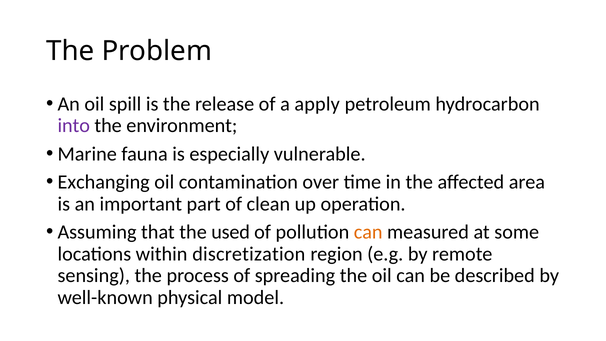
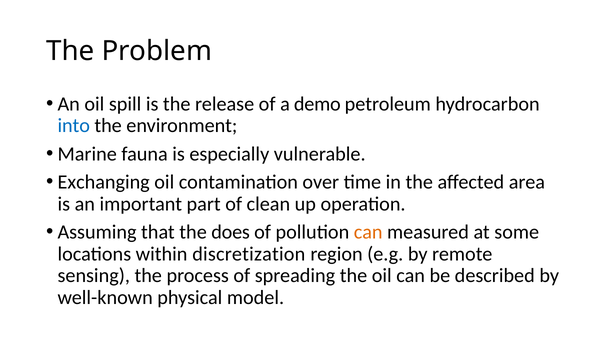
apply: apply -> demo (317, 104)
into colour: purple -> blue (74, 126)
used: used -> does (231, 232)
